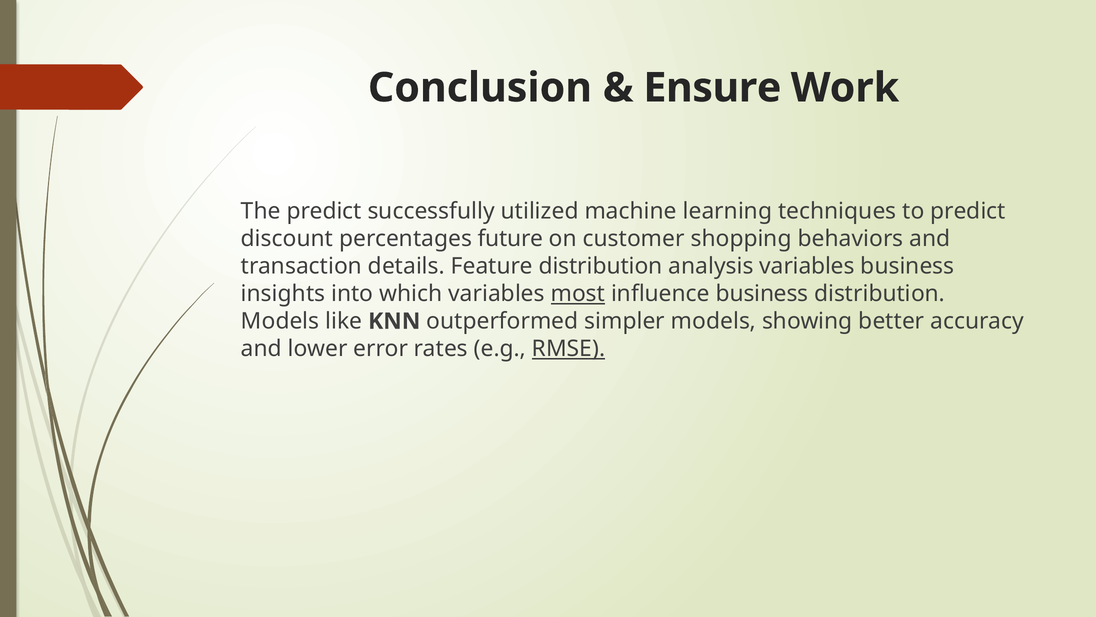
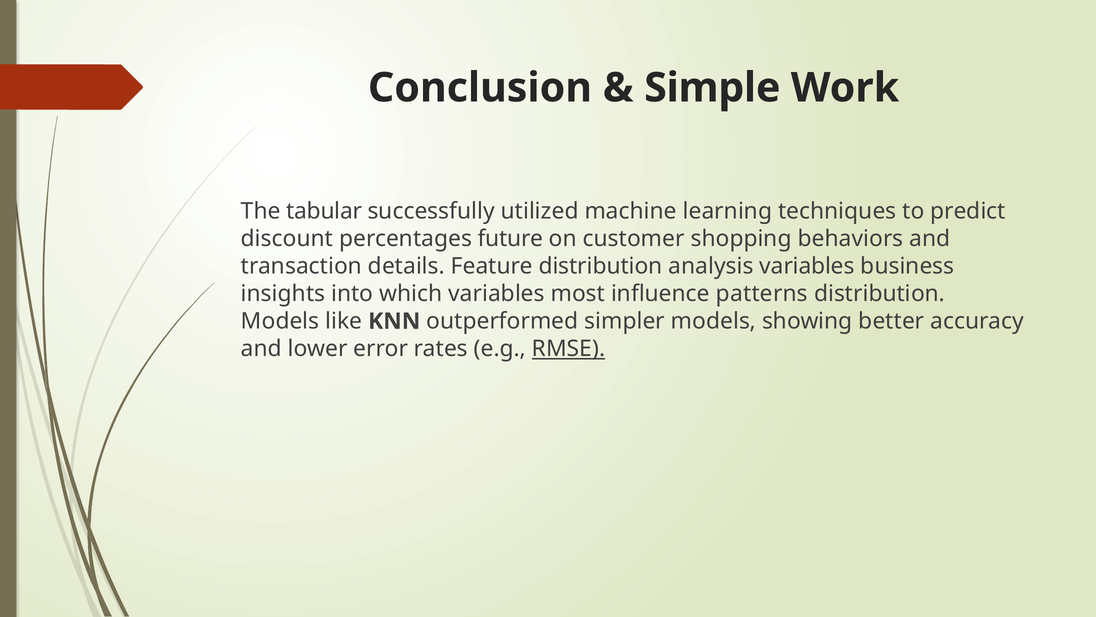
Ensure: Ensure -> Simple (712, 88)
The predict: predict -> tabular (324, 211)
most underline: present -> none (578, 294)
influence business: business -> patterns (762, 294)
